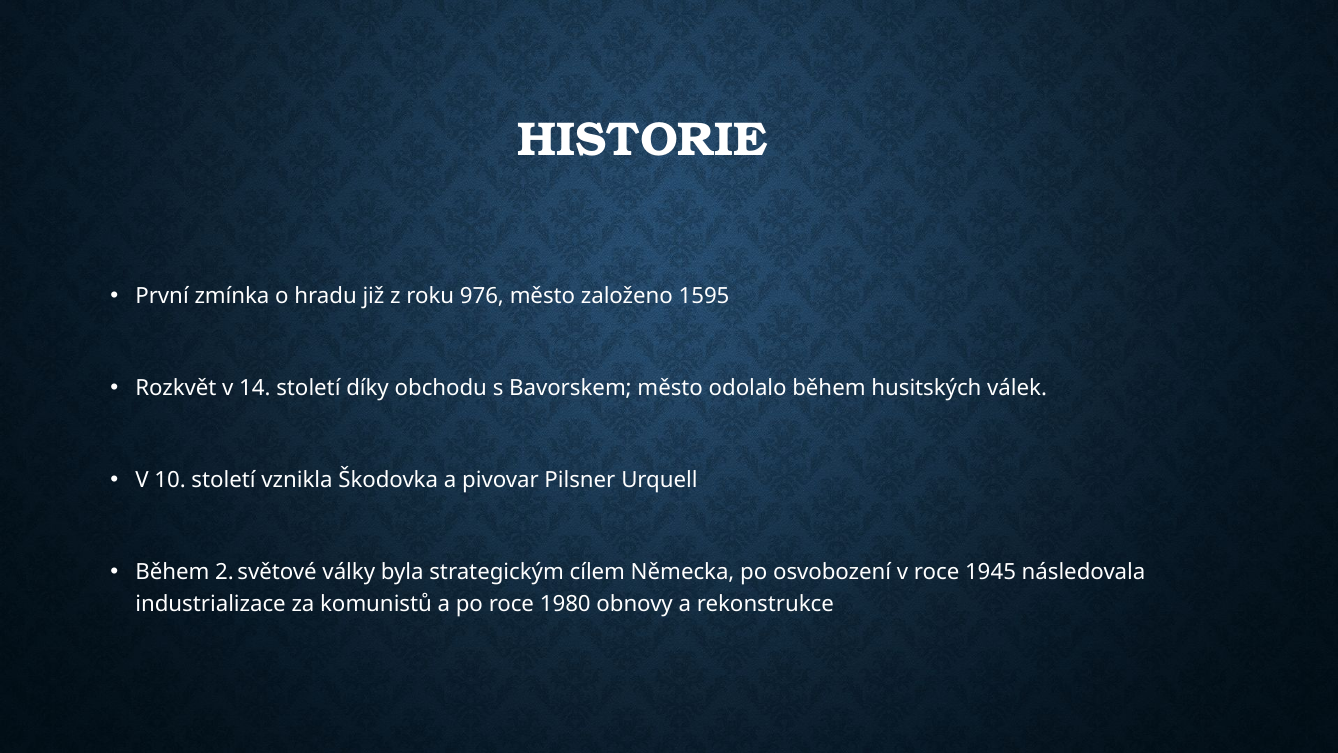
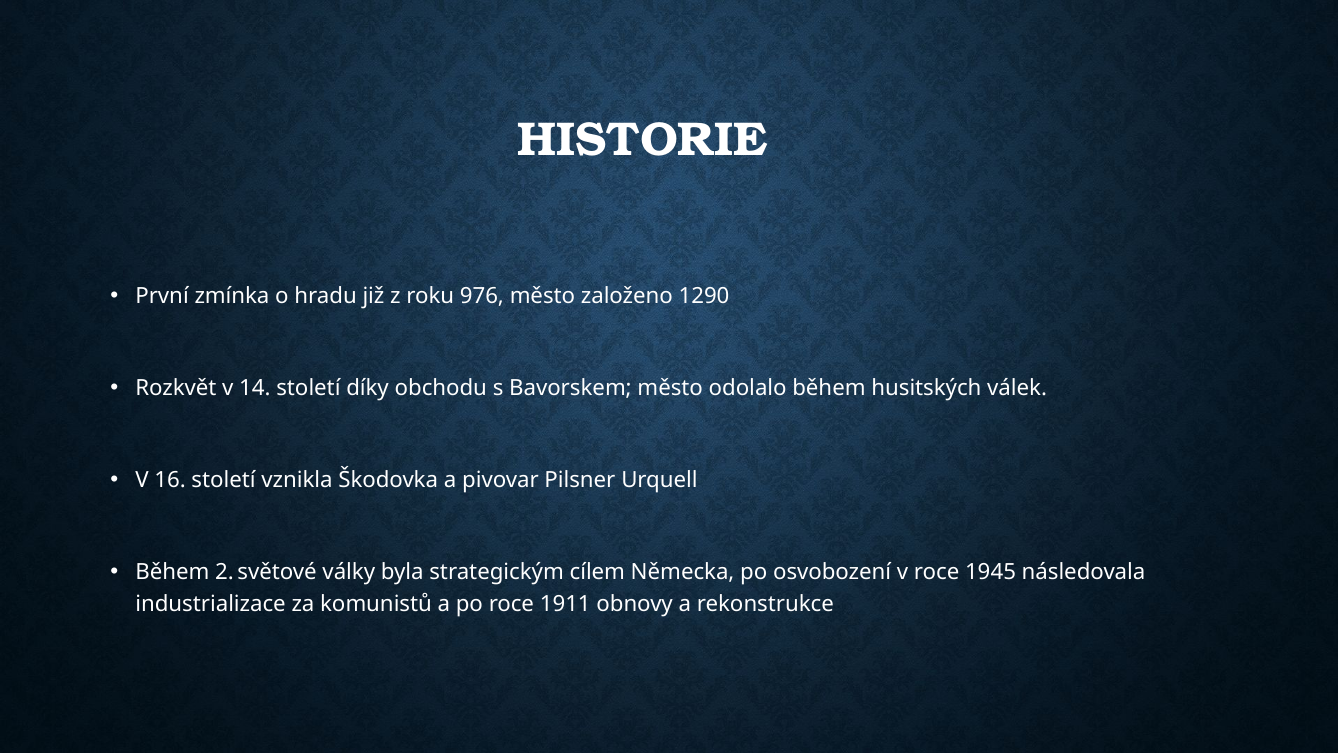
1595: 1595 -> 1290 (704, 296)
10: 10 -> 16 (170, 480)
1980: 1980 -> 1911 (565, 604)
